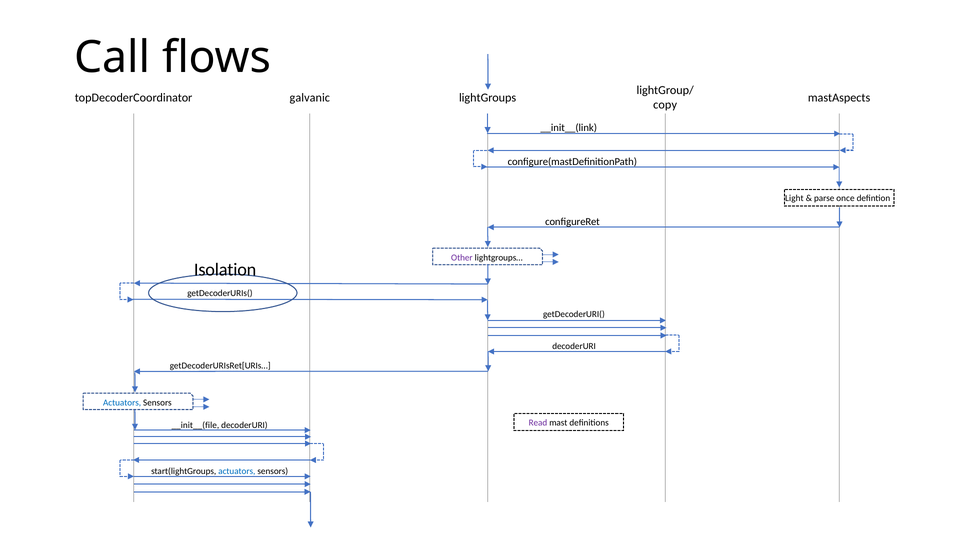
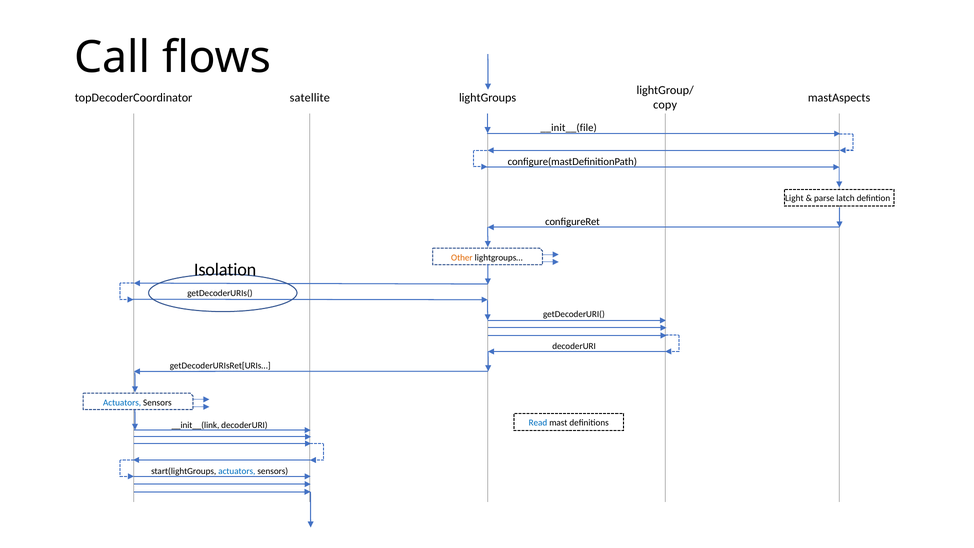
galvanic: galvanic -> satellite (310, 98)
__init__(link: __init__(link -> __init__(file (569, 128)
once: once -> latch (845, 198)
Other colour: purple -> orange (462, 258)
Read colour: purple -> blue (538, 423)
__init__(file: __init__(file -> __init__(link (195, 425)
